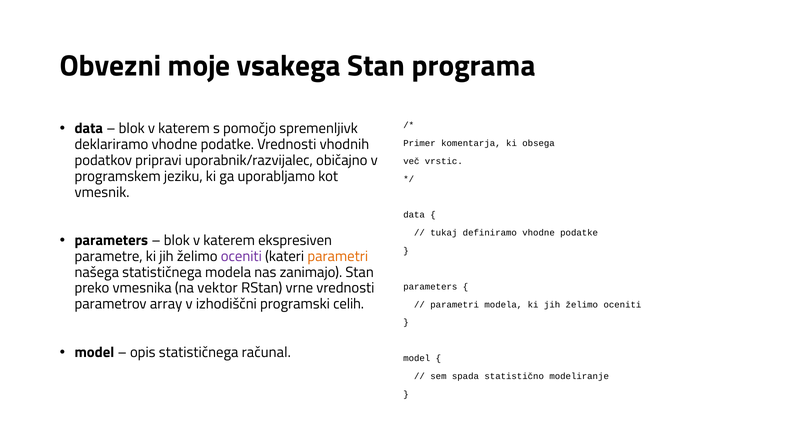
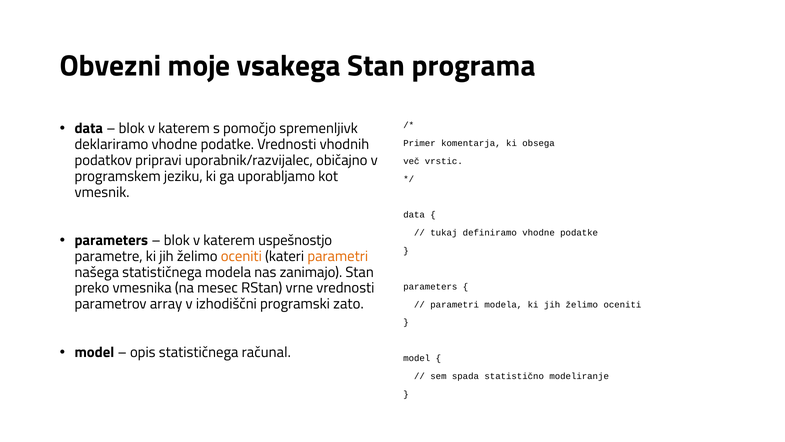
ekspresiven: ekspresiven -> uspešnostjo (295, 240)
oceniti colour: purple -> orange (241, 256)
vektor: vektor -> mesec (218, 288)
celih: celih -> zato (349, 304)
